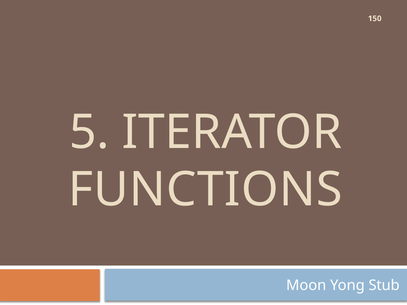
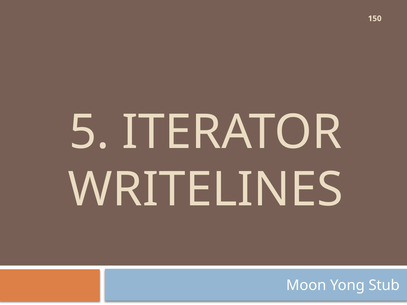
FUNCTIONS: FUNCTIONS -> WRITELINES (206, 190)
